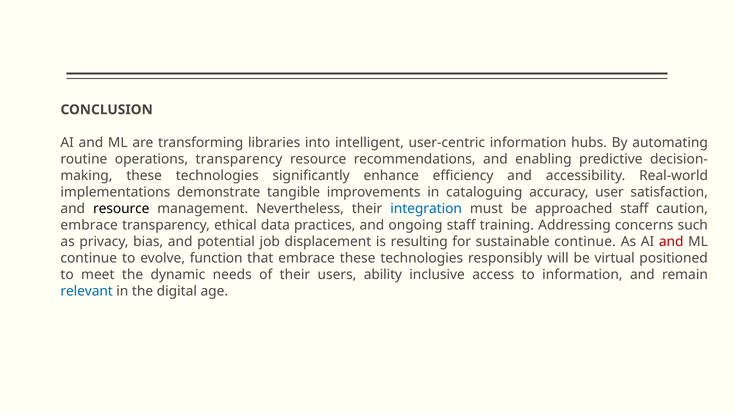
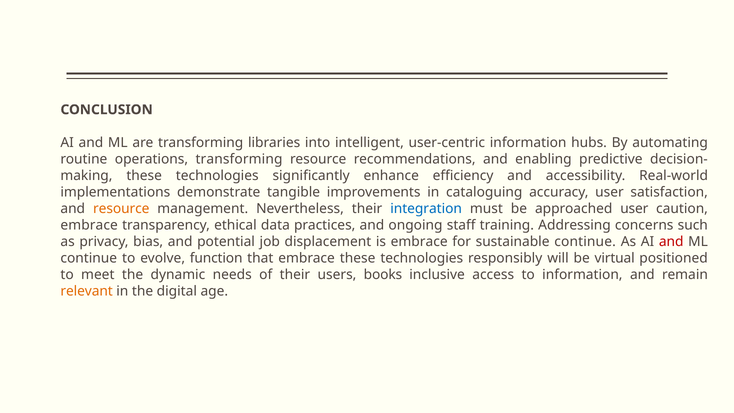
operations transparency: transparency -> transforming (239, 159)
resource colour: black -> orange (121, 209)
approached staff: staff -> user (634, 209)
is resulting: resulting -> embrace (419, 242)
ability: ability -> books (383, 275)
relevant colour: blue -> orange (87, 291)
